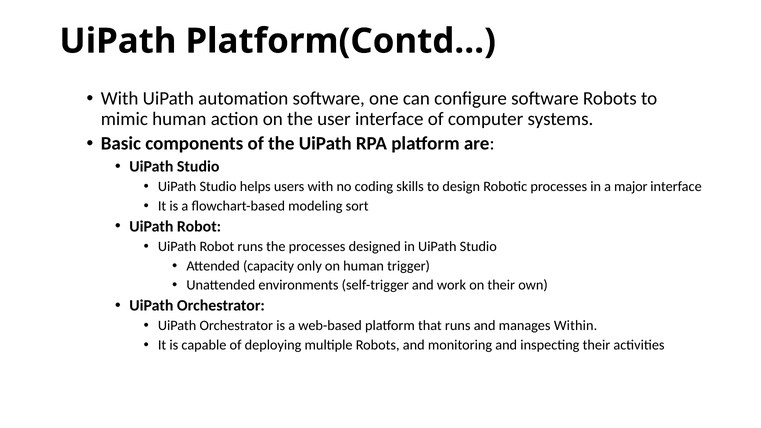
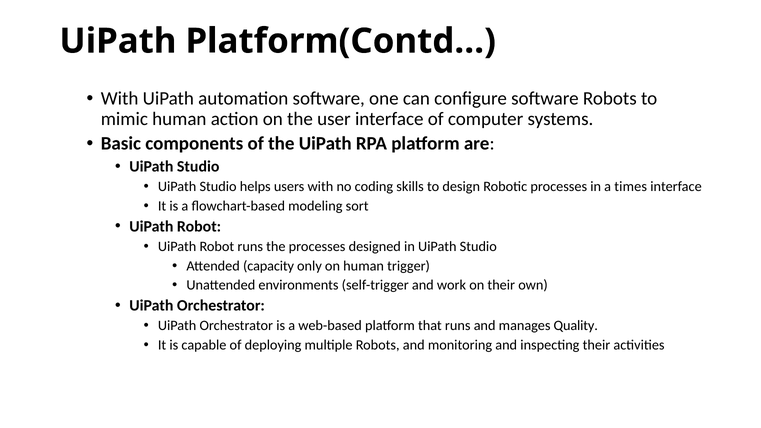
major: major -> times (631, 187)
Within: Within -> Quality (576, 326)
